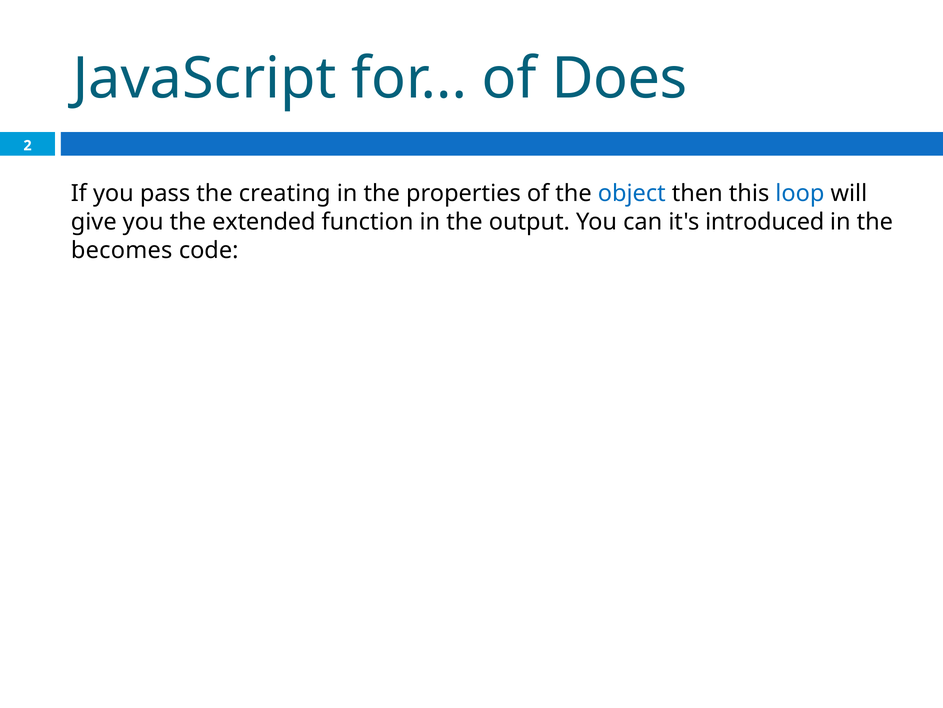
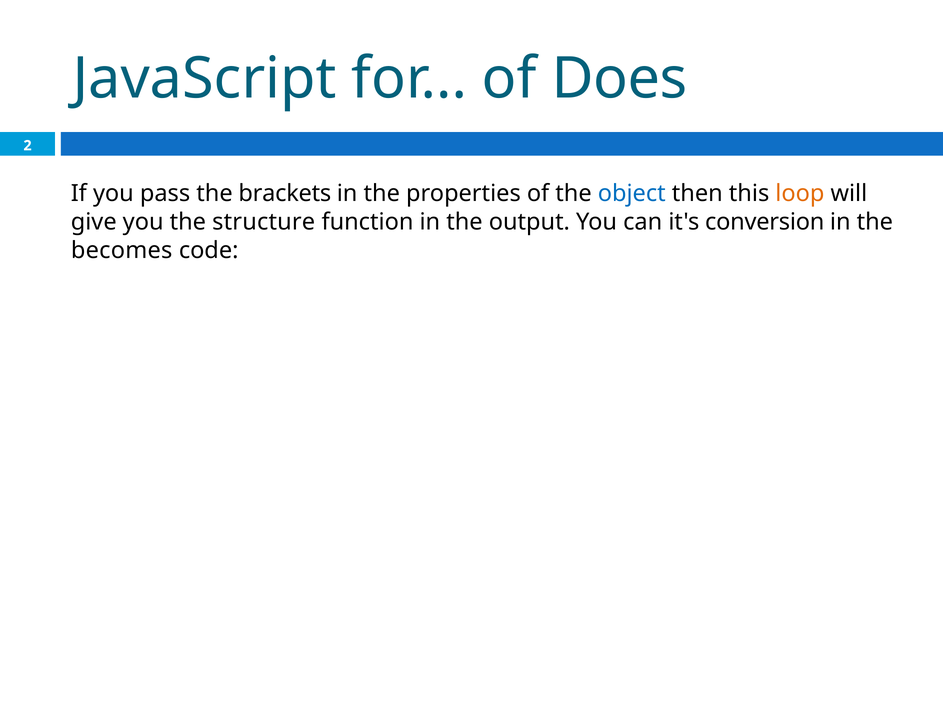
creating: creating -> brackets (285, 193)
loop colour: blue -> orange (800, 193)
extended: extended -> structure (264, 222)
introduced: introduced -> conversion (765, 222)
